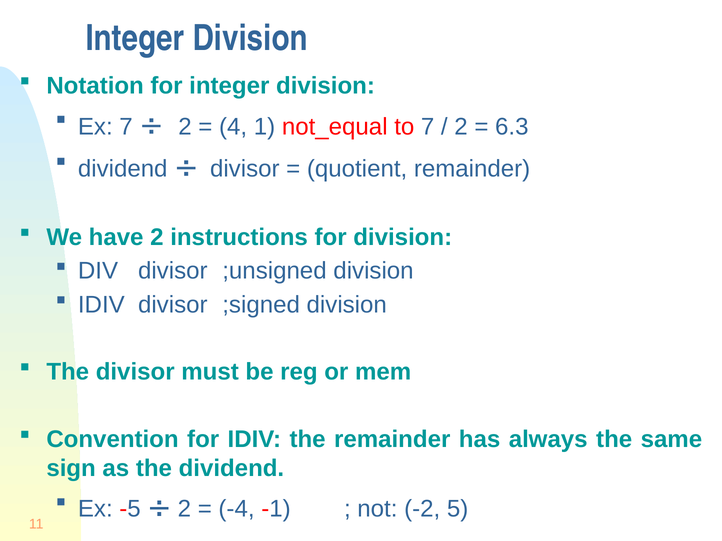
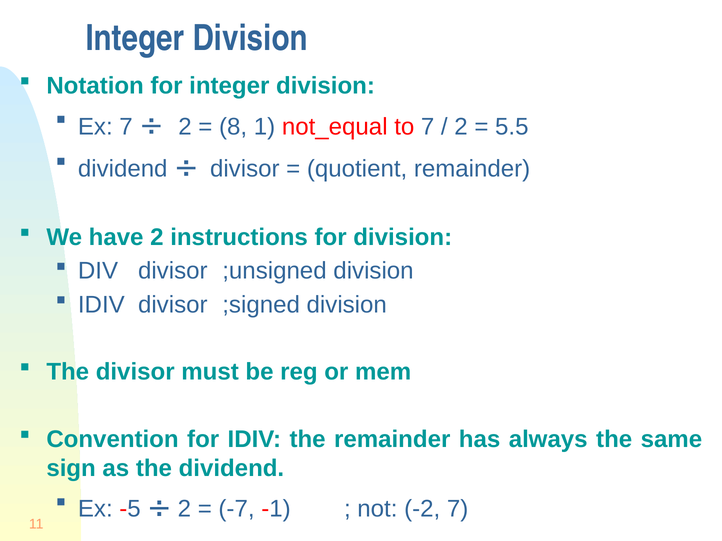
4: 4 -> 8 (233, 127)
6.3: 6.3 -> 5.5 (512, 127)
-4: -4 -> -7 (237, 509)
-2 5: 5 -> 7 (458, 509)
